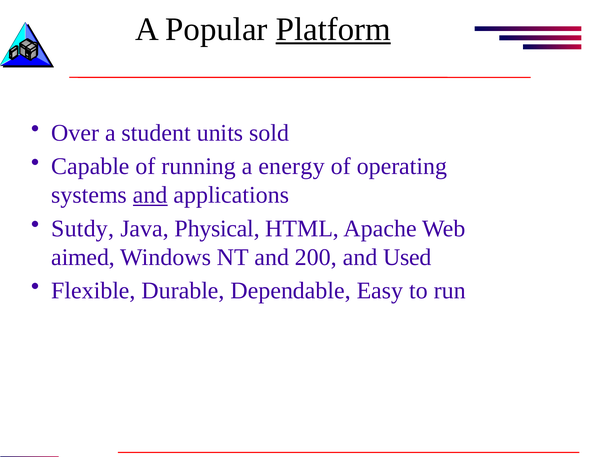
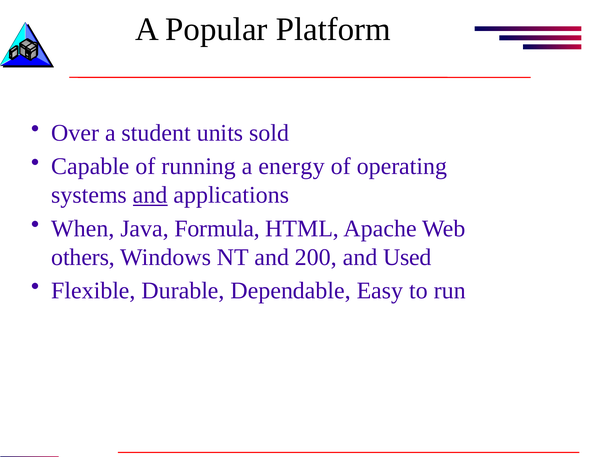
Platform underline: present -> none (333, 29)
Sutdy: Sutdy -> When (83, 229)
Physical: Physical -> Formula (217, 229)
aimed: aimed -> others (83, 257)
